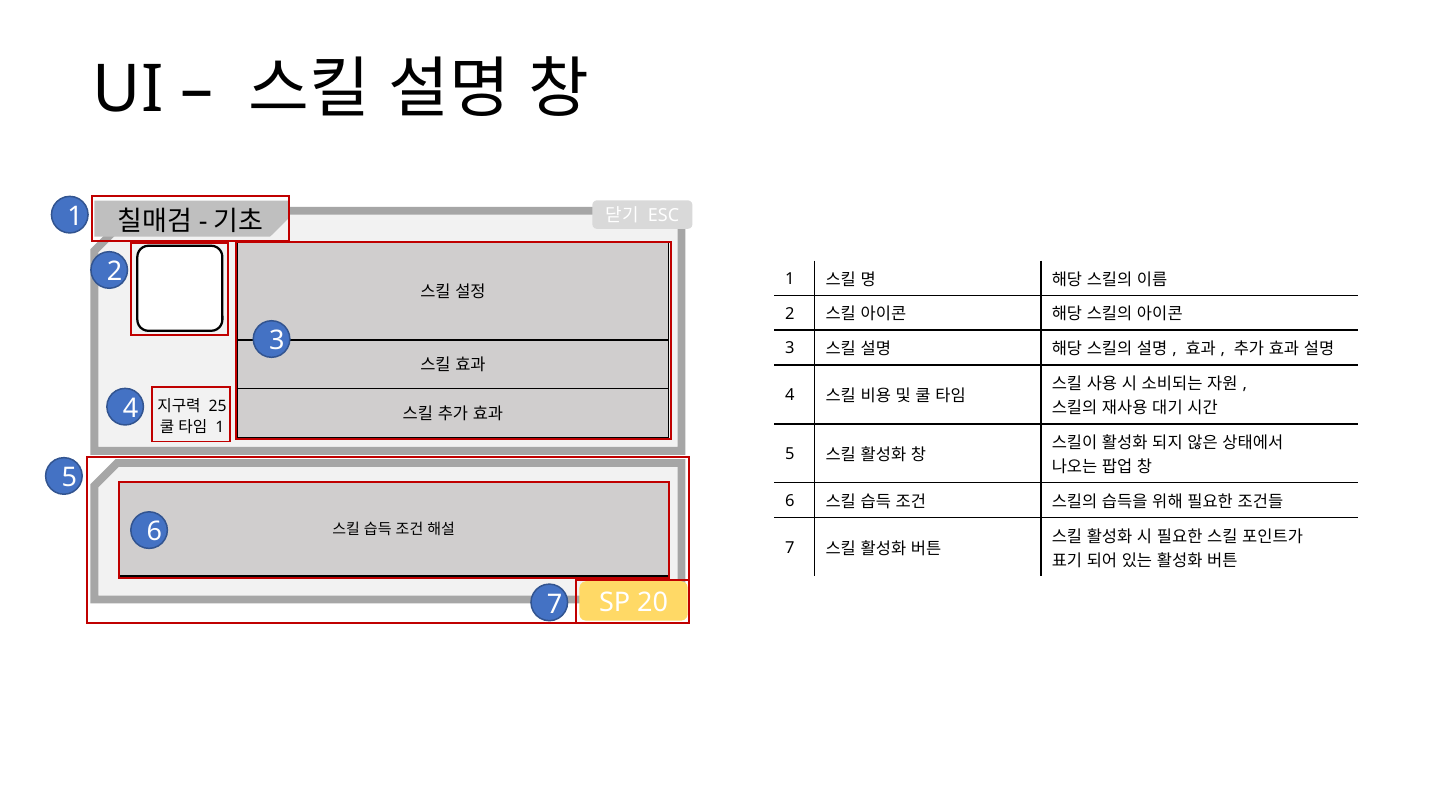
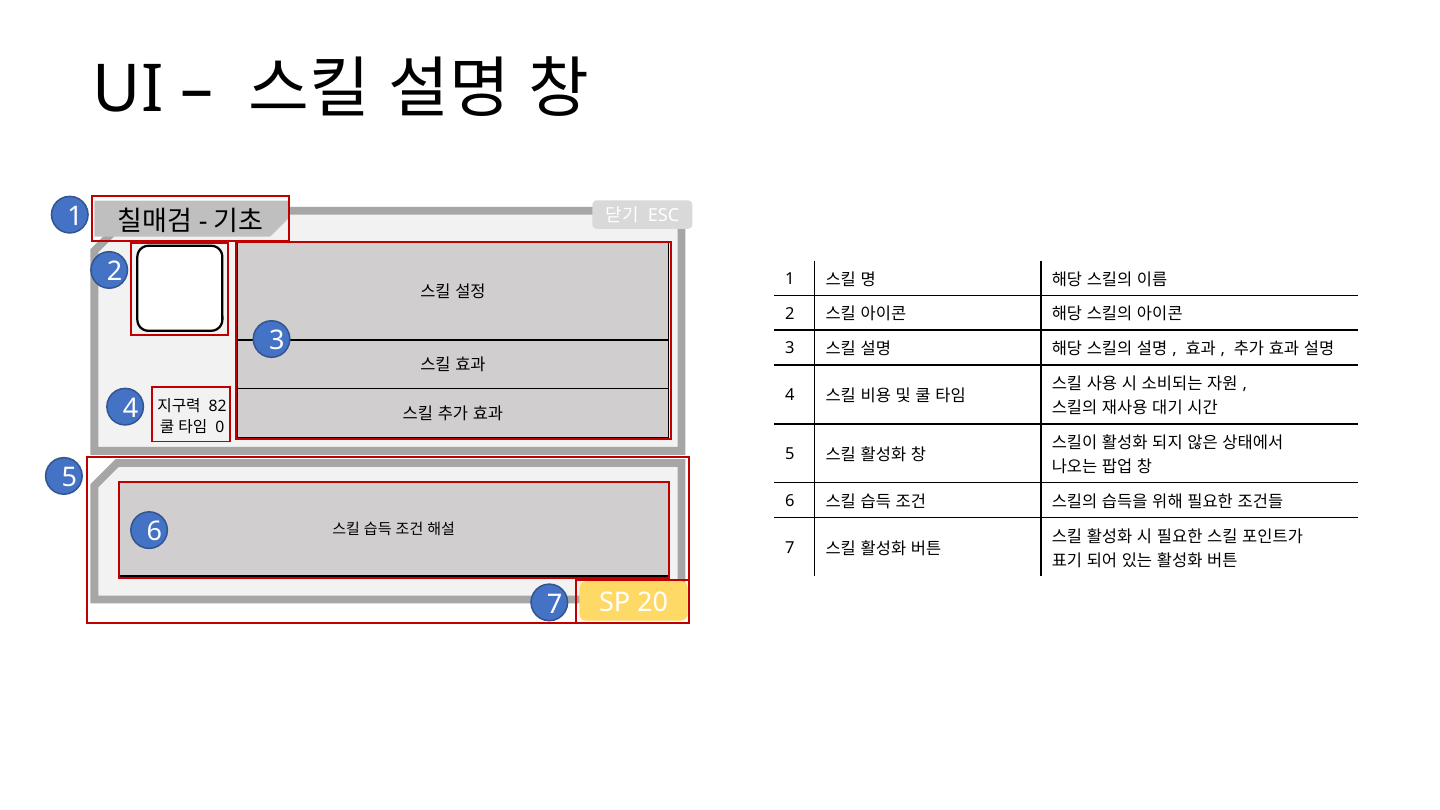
25: 25 -> 82 (218, 407)
1: 1 -> 0 (220, 428)
